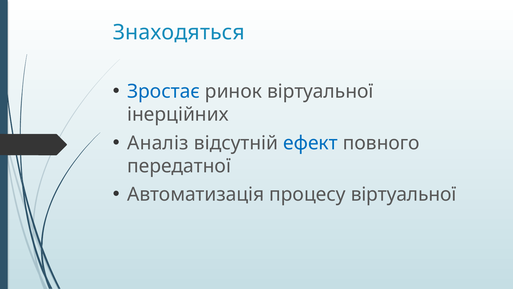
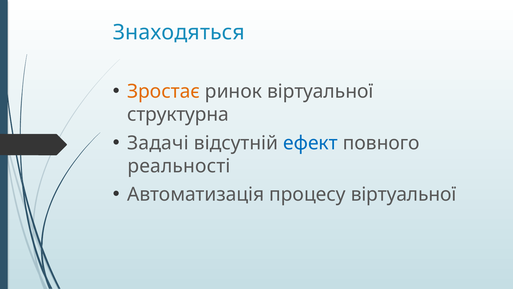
Зростає colour: blue -> orange (164, 91)
інерційних: інерційних -> структурна (178, 114)
Аналіз: Аналіз -> Задачі (158, 143)
передатної: передатної -> реальності (179, 166)
